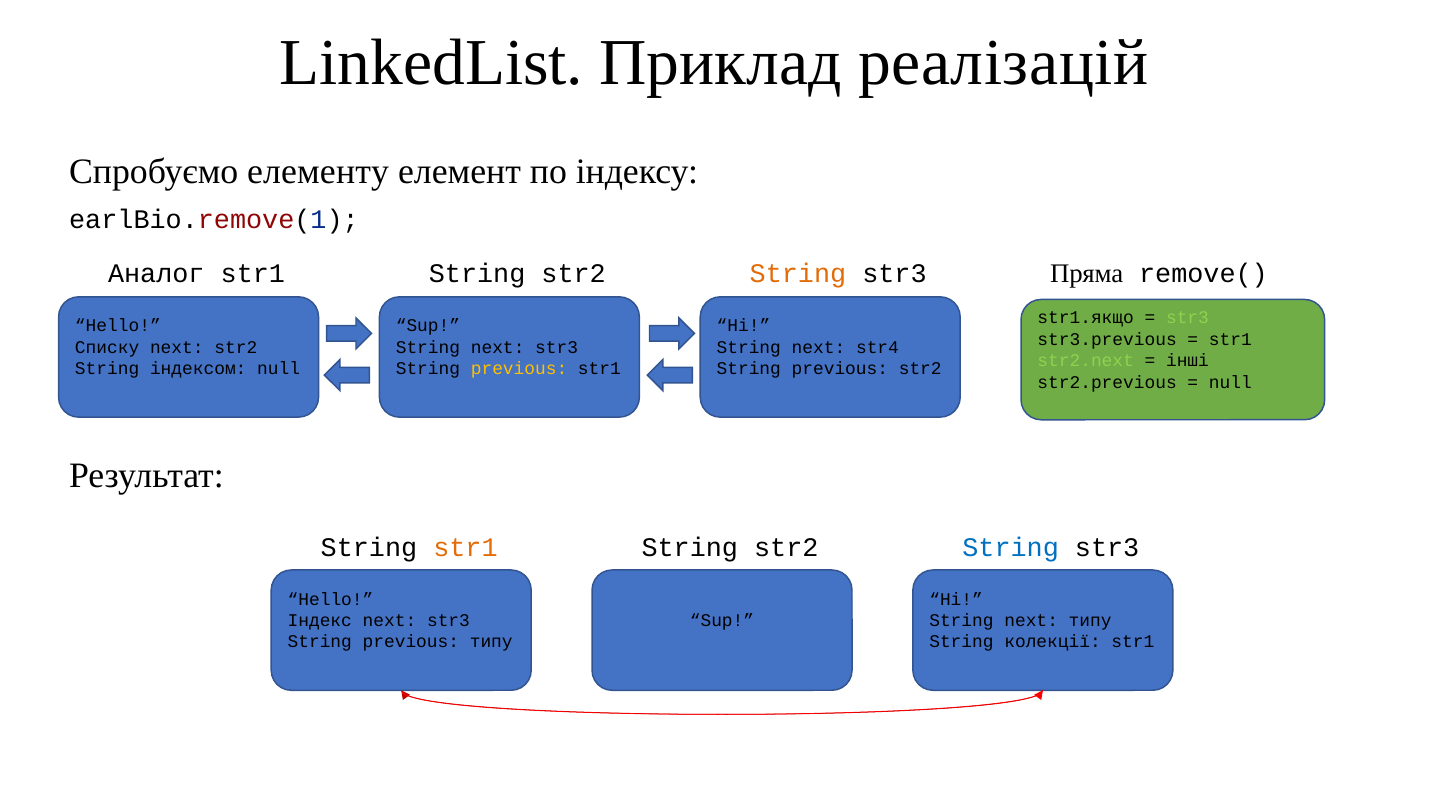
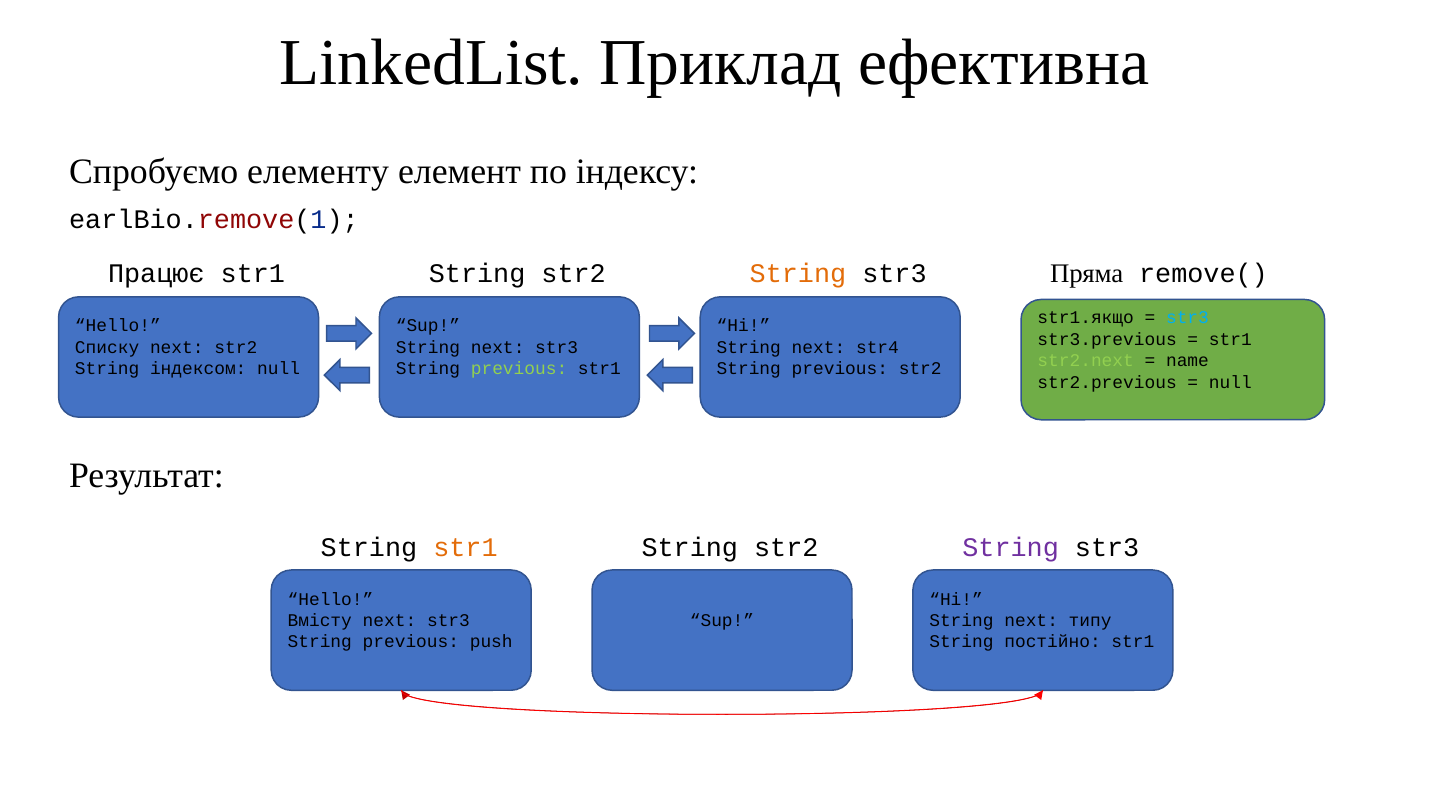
реалізацій: реалізацій -> ефективна (1004, 63)
Аналог: Аналог -> Працює (156, 274)
str3 colour: light green -> light blue (1187, 318)
інші: інші -> name (1187, 361)
previous colour: yellow -> light green (519, 369)
String colour: blue -> purple (1011, 547)
Індекс: Індекс -> Вмісту (320, 621)
previous типу: типу -> push (491, 642)
колекції: колекції -> постійно (1053, 642)
